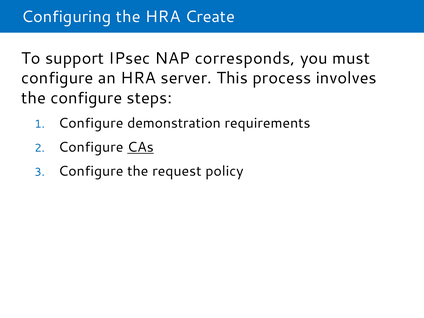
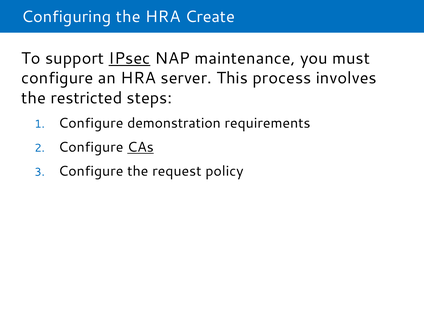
IPsec underline: none -> present (129, 58)
corresponds: corresponds -> maintenance (245, 58)
the configure: configure -> restricted (86, 98)
